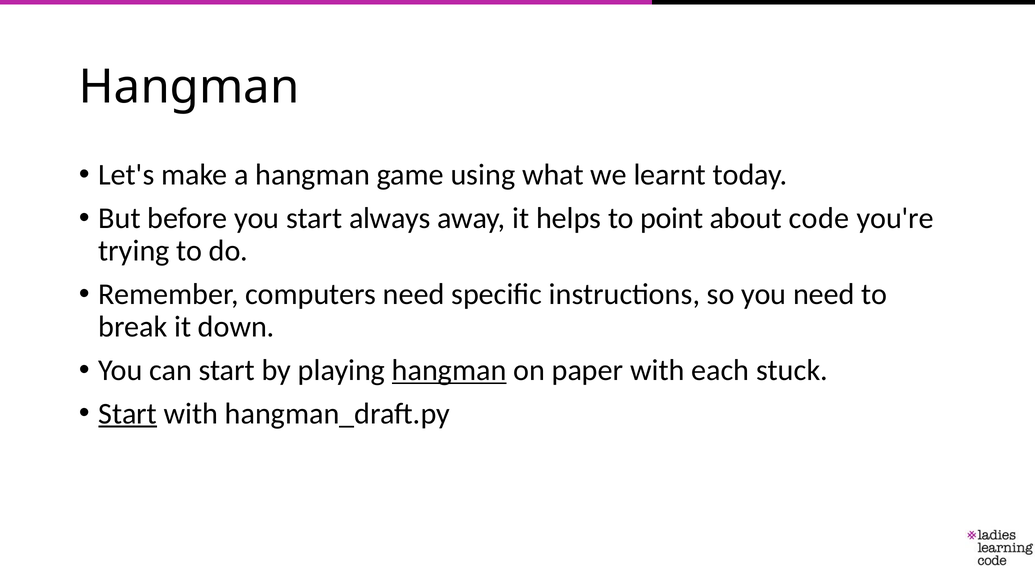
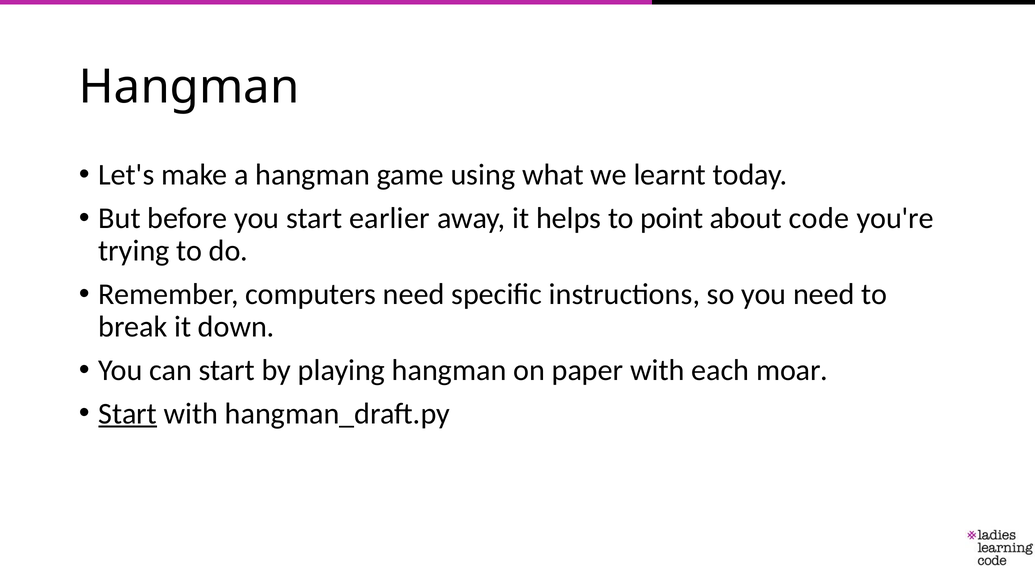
always: always -> earlier (389, 218)
hangman underline: present -> none (449, 370)
stuck: stuck -> moar (792, 370)
